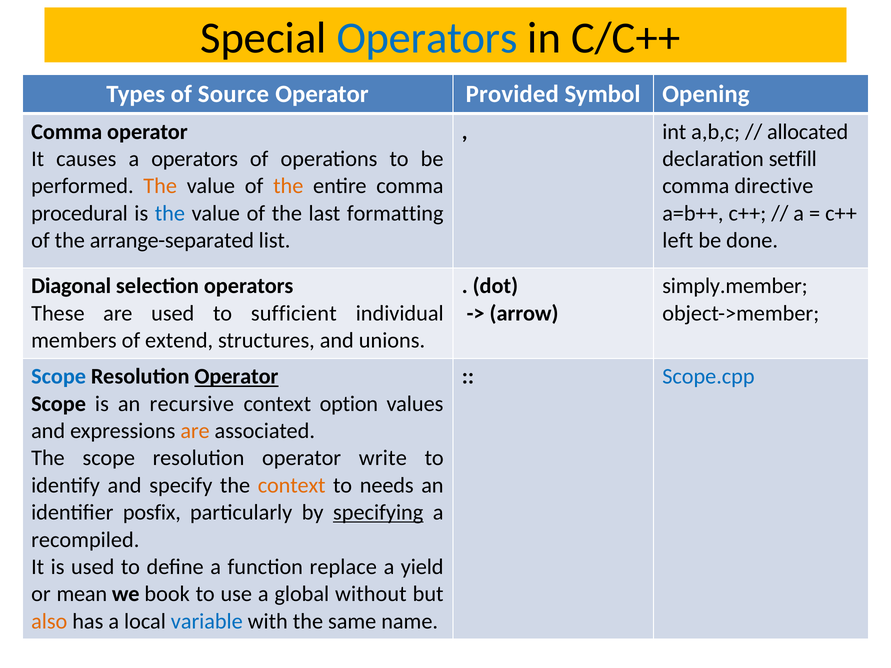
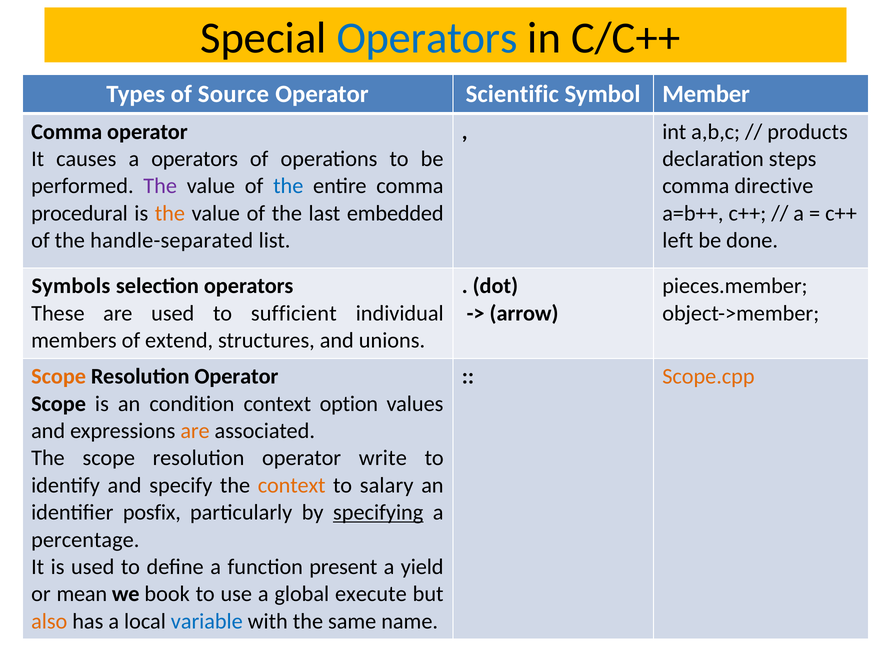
Provided: Provided -> Scientific (512, 94)
Opening: Opening -> Member (706, 94)
allocated: allocated -> products (808, 132)
setfill: setfill -> steps (793, 159)
The colour: orange -> purple (160, 186)
the colour: orange -> blue (288, 186)
the colour: blue -> orange (170, 213)
formatting: formatting -> embedded (395, 213)
arrange-separated: arrange-separated -> handle-separated (172, 241)
Diagonal: Diagonal -> Symbols (71, 286)
simply.member: simply.member -> pieces.member (735, 286)
Scope colour: blue -> orange (59, 377)
Operator underline: present -> none (236, 377)
Scope.cpp colour: blue -> orange (708, 377)
recursive: recursive -> condition (192, 404)
needs: needs -> salary (387, 486)
recompiled: recompiled -> percentage (85, 540)
replace: replace -> present (343, 567)
without: without -> execute (371, 594)
